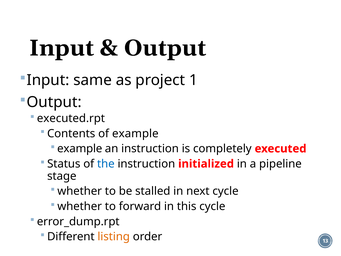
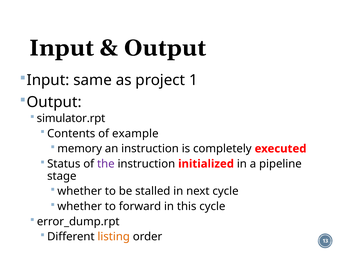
executed.rpt: executed.rpt -> simulator.rpt (71, 118)
example: example -> memory (80, 149)
the colour: blue -> purple (106, 164)
